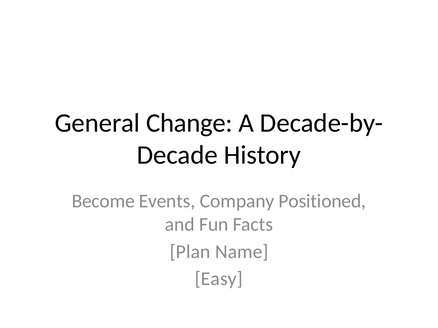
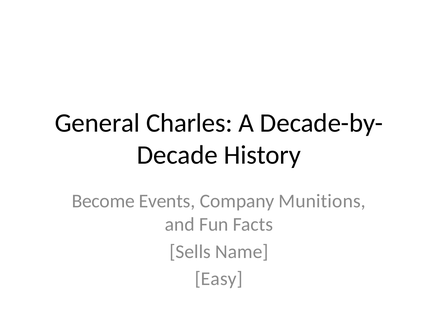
Change: Change -> Charles (189, 123)
Positioned: Positioned -> Munitions (322, 201)
Plan: Plan -> Sells (190, 252)
